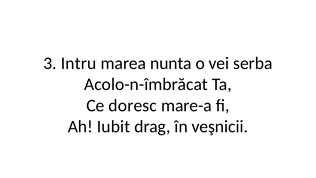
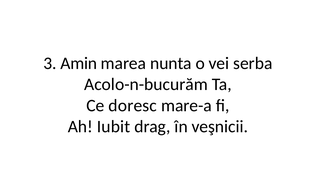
Intru: Intru -> Amin (79, 63)
Acolo-n-îmbrăcat: Acolo-n-îmbrăcat -> Acolo-n-bucurăm (146, 84)
